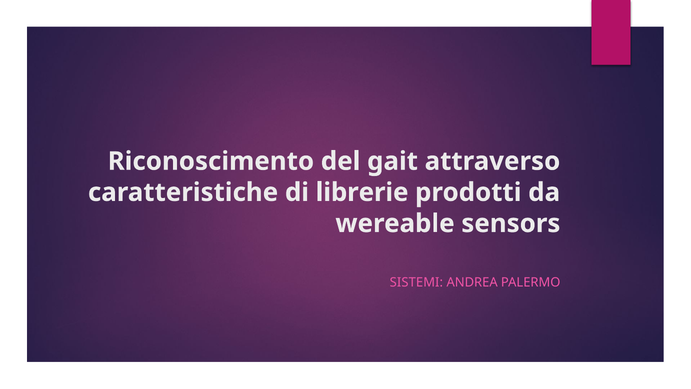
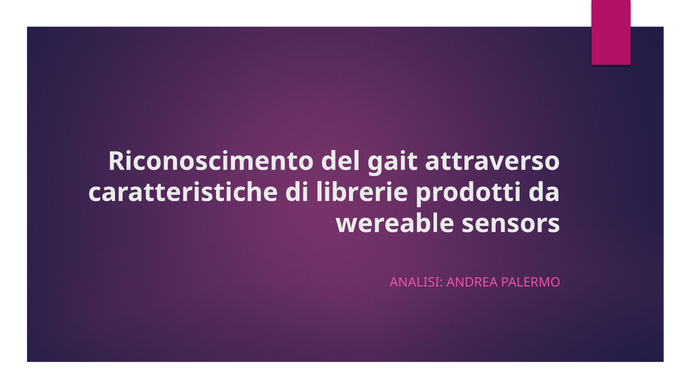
SISTEMI: SISTEMI -> ANALISI (416, 282)
